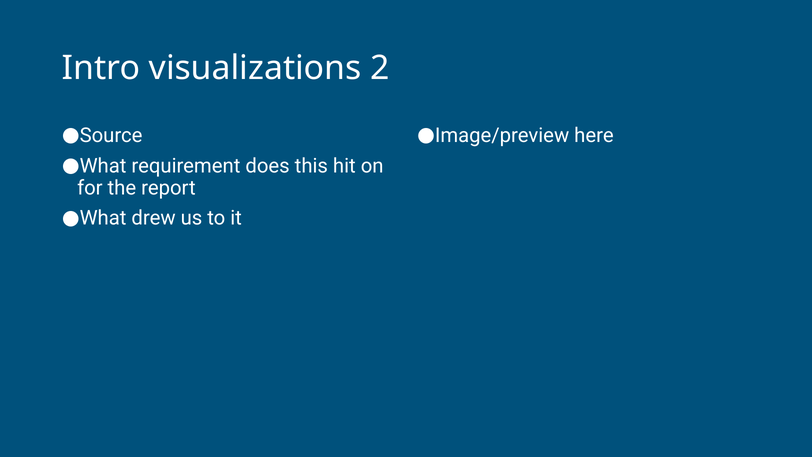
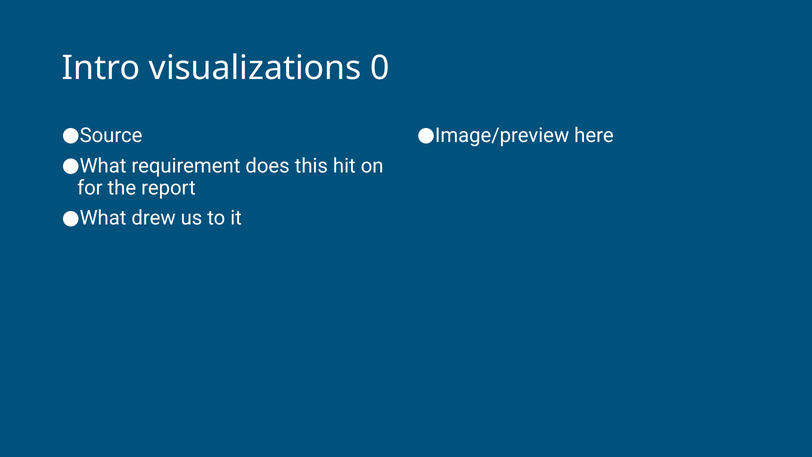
2: 2 -> 0 (380, 68)
